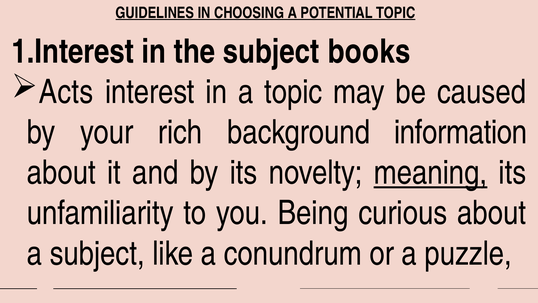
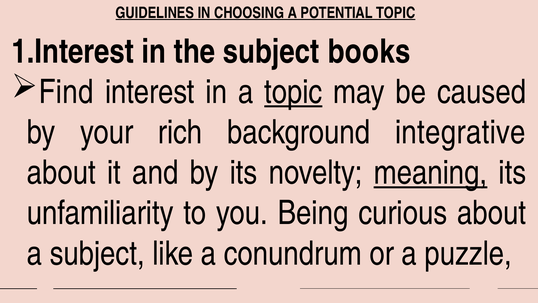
Acts: Acts -> Find (66, 92)
topic underline: none -> present (293, 92)
information: information -> integrative (460, 132)
